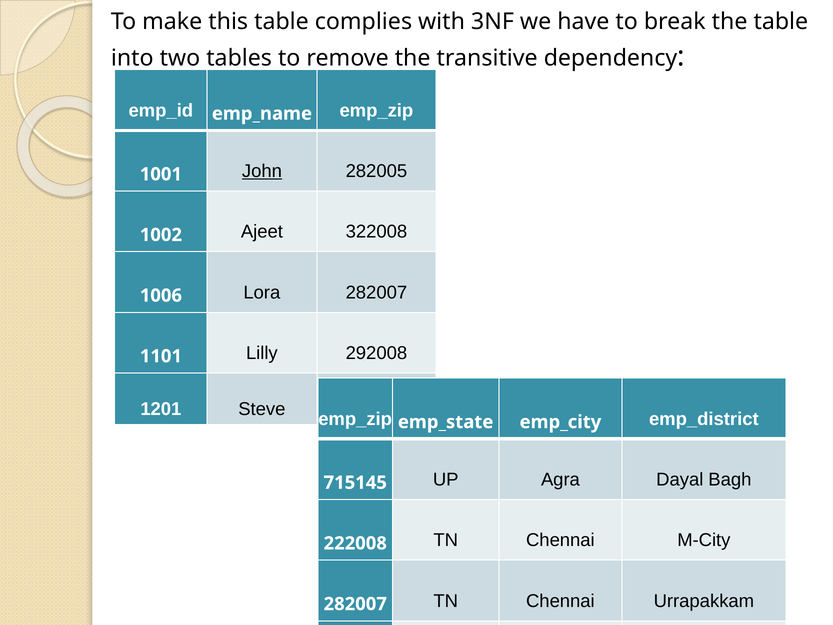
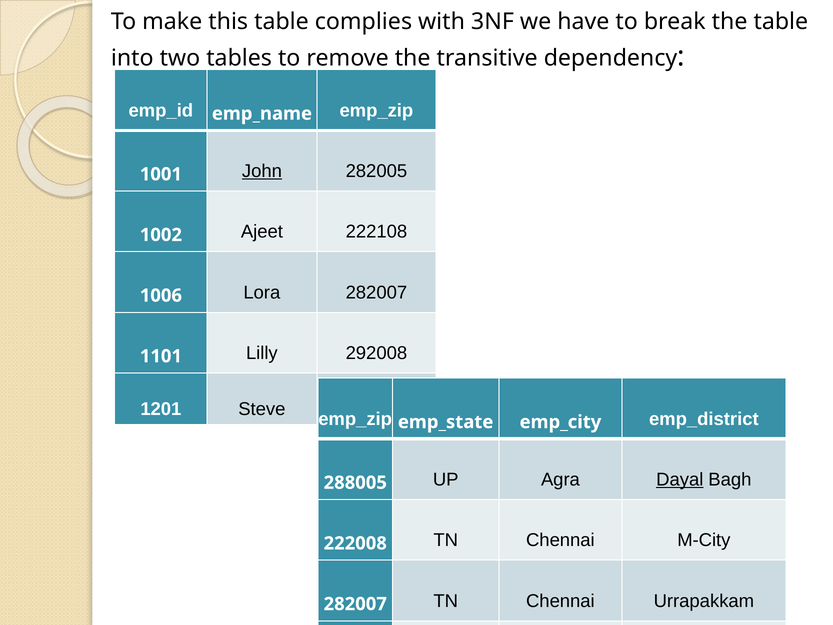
322008: 322008 -> 222108 (376, 232)
715145: 715145 -> 288005 (355, 483)
Dayal underline: none -> present (680, 479)
